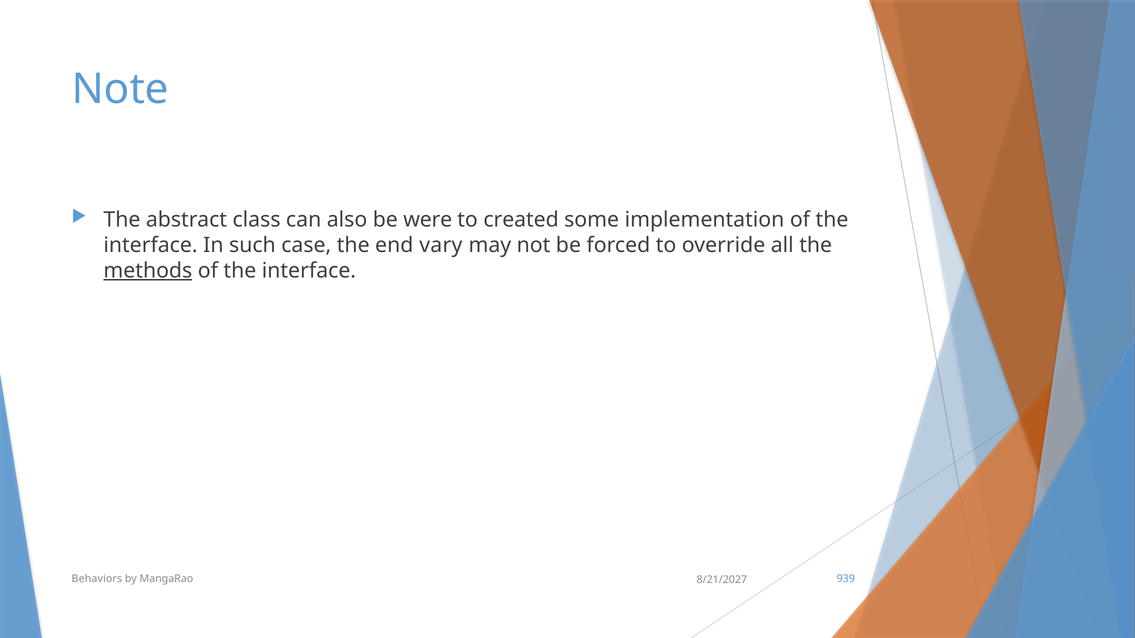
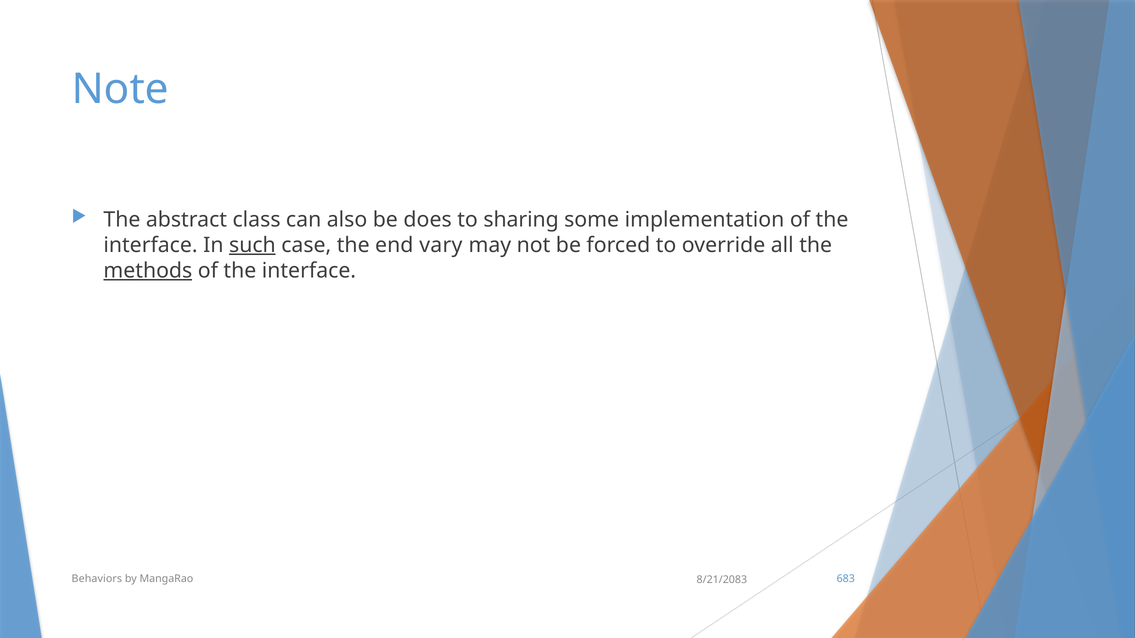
were: were -> does (428, 220)
created: created -> sharing (521, 220)
such underline: none -> present (252, 245)
939: 939 -> 683 (846, 579)
8/21/2027: 8/21/2027 -> 8/21/2083 (722, 580)
